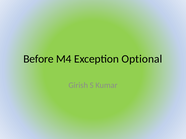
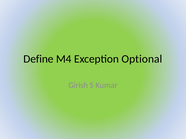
Before: Before -> Define (38, 59)
